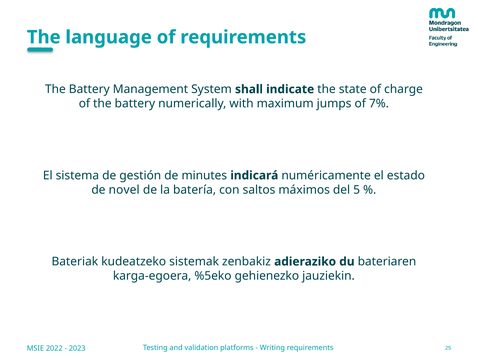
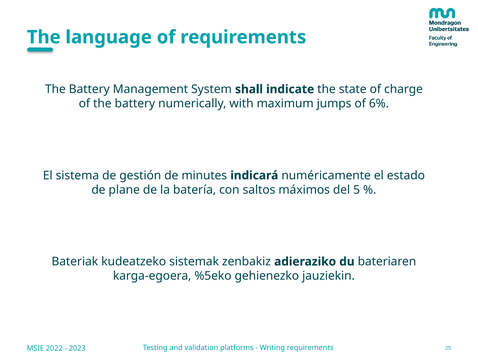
7%: 7% -> 6% (379, 103)
novel: novel -> plane (124, 190)
